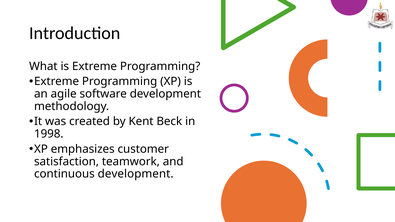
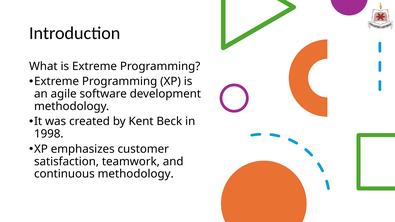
continuous development: development -> methodology (136, 174)
